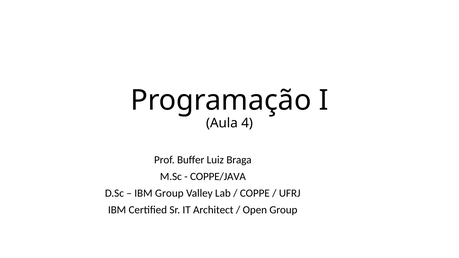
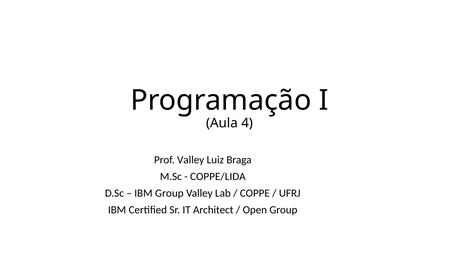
Prof Buffer: Buffer -> Valley (191, 160)
COPPE/JAVA: COPPE/JAVA -> COPPE/LIDA (218, 177)
